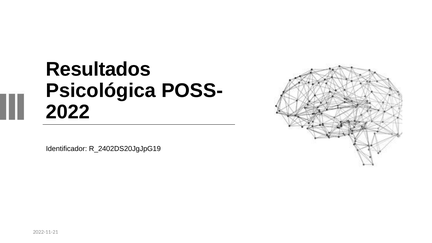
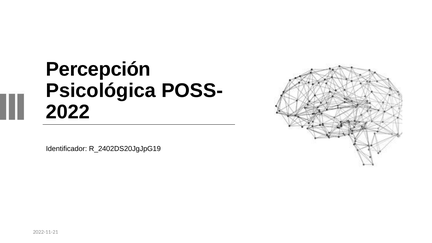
Resultados: Resultados -> Percepción (98, 69)
